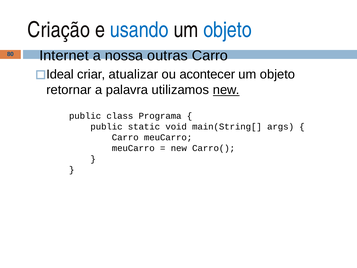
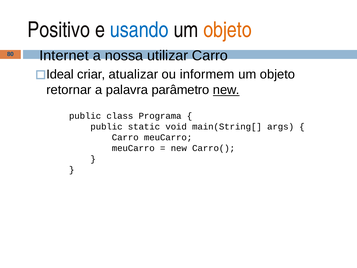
Criação: Criação -> Positivo (59, 30)
objeto colour: blue -> orange (228, 30)
outras: outras -> utilizar (168, 56)
acontecer: acontecer -> informem (207, 74)
utilizamos: utilizamos -> parâmetro (180, 90)
